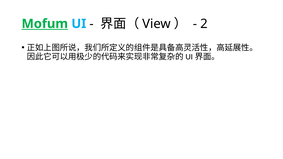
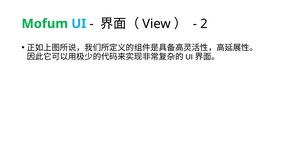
Mofum underline: present -> none (45, 24)
